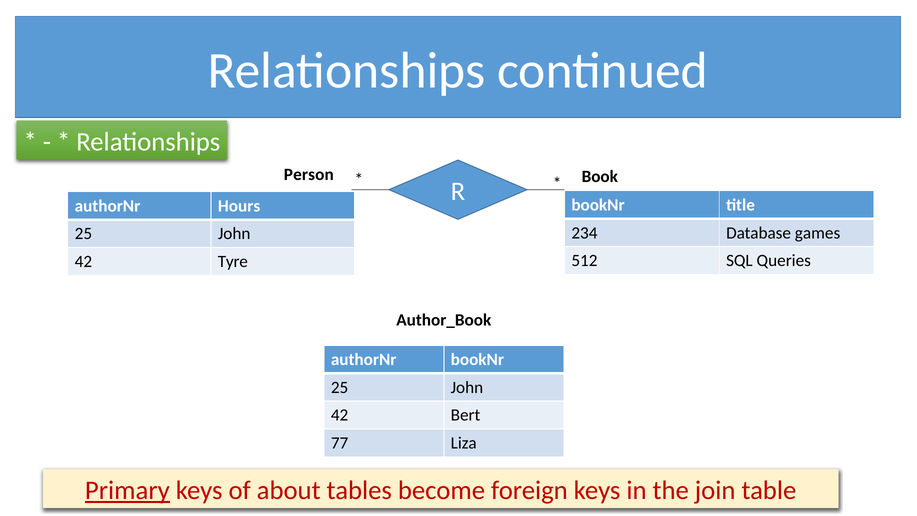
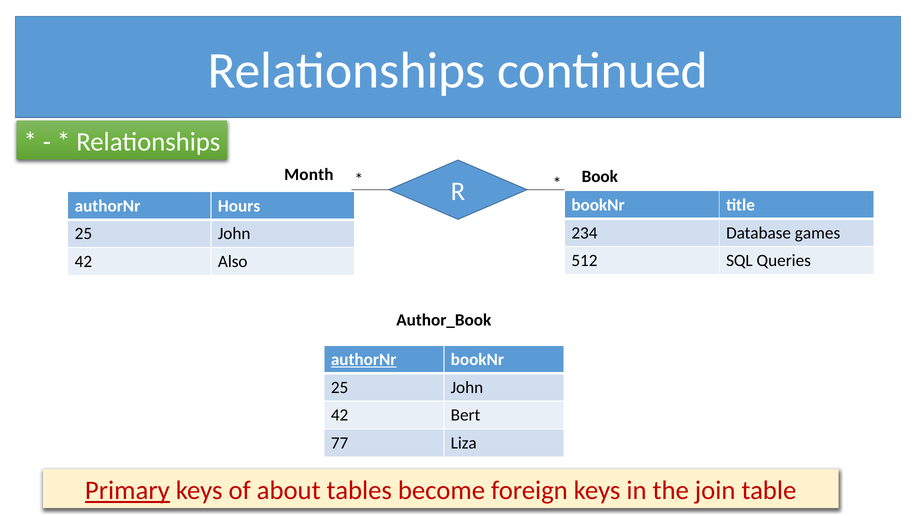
Person: Person -> Month (309, 174)
Tyre: Tyre -> Also (233, 262)
authorNr underline: none -> present (364, 359)
